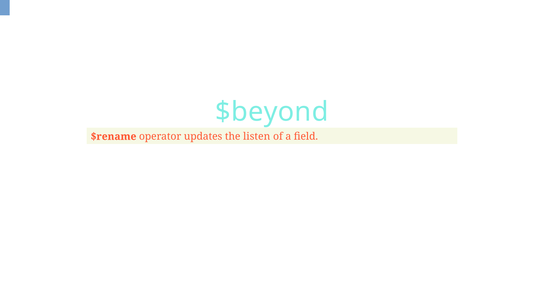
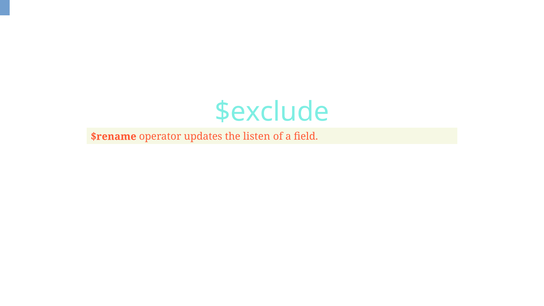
$beyond: $beyond -> $exclude (272, 112)
